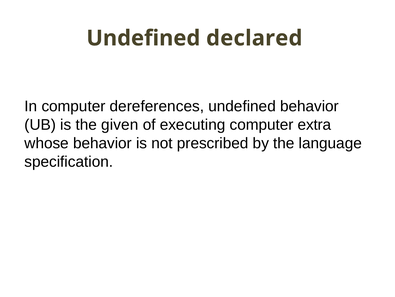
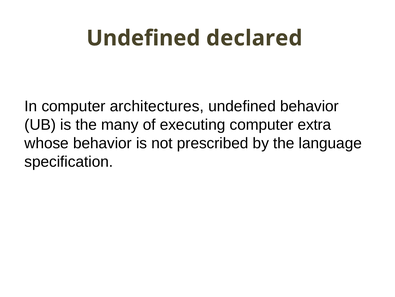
dereferences: dereferences -> architectures (157, 106)
given: given -> many (120, 124)
